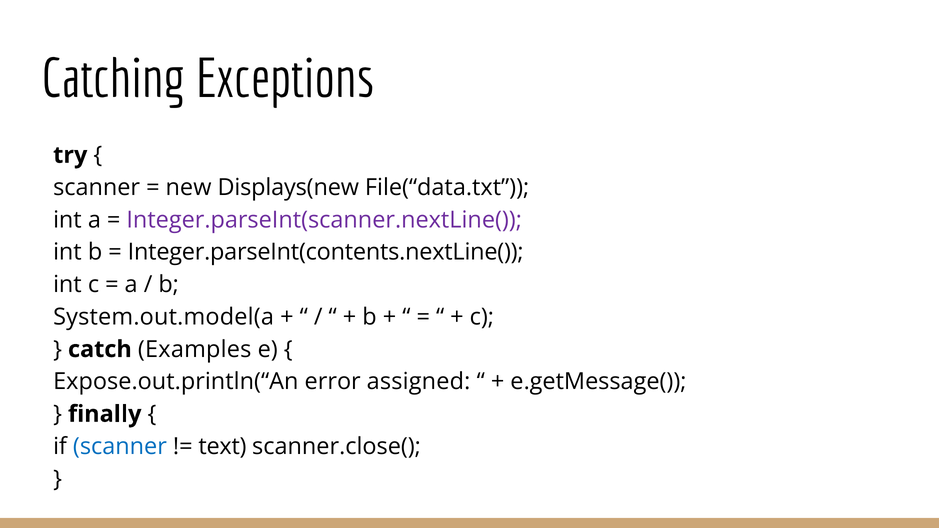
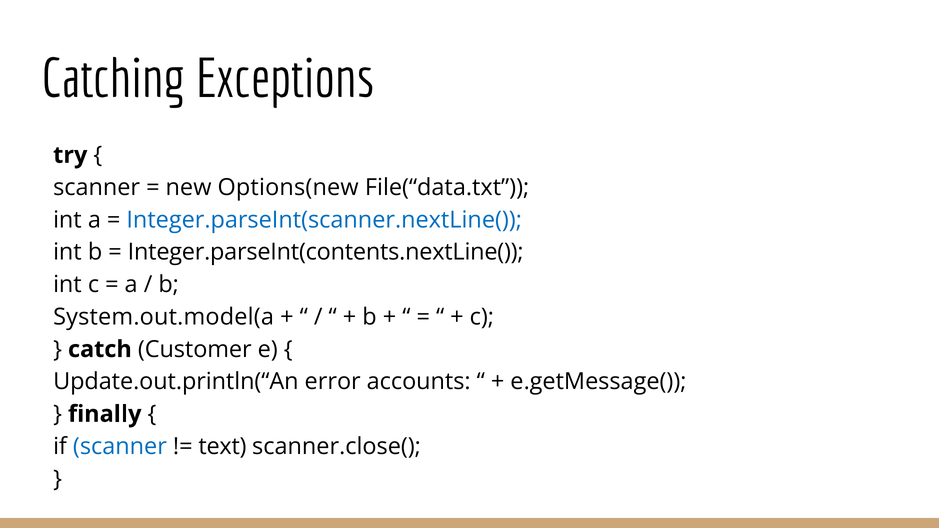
Displays(new: Displays(new -> Options(new (288, 188)
Integer.parseInt(scanner.nextLine( colour: purple -> blue (324, 220)
Examples: Examples -> Customer (195, 349)
Expose.out.println(“An: Expose.out.println(“An -> Update.out.println(“An (176, 382)
assigned: assigned -> accounts (419, 382)
